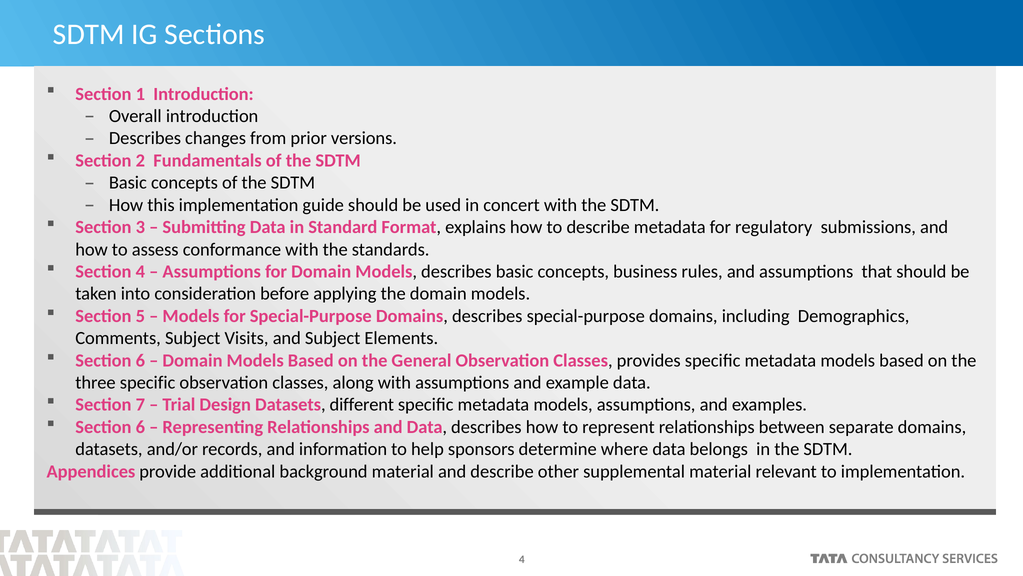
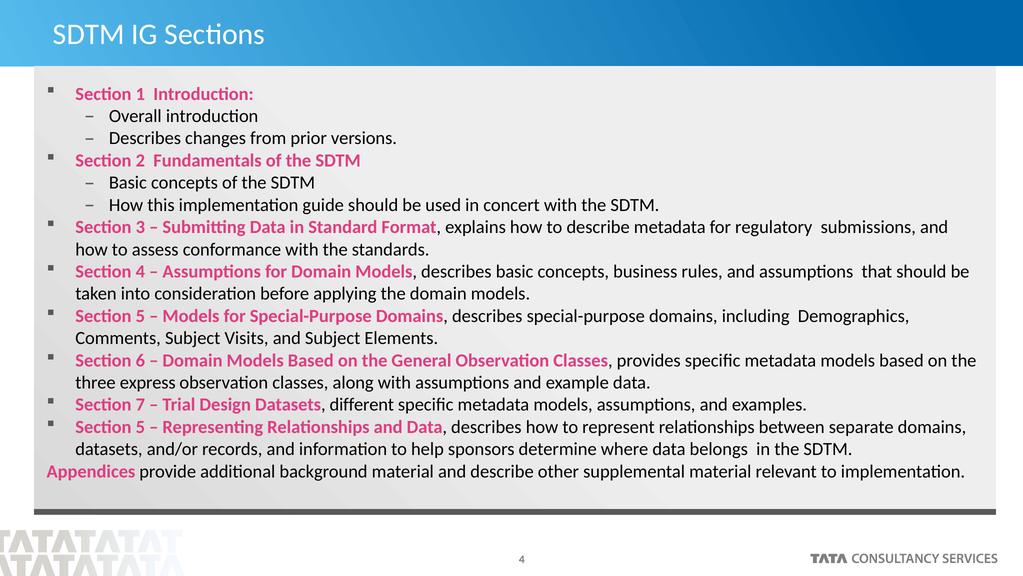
three specific: specific -> express (148, 382)
6: 6 -> 5 (140, 427)
